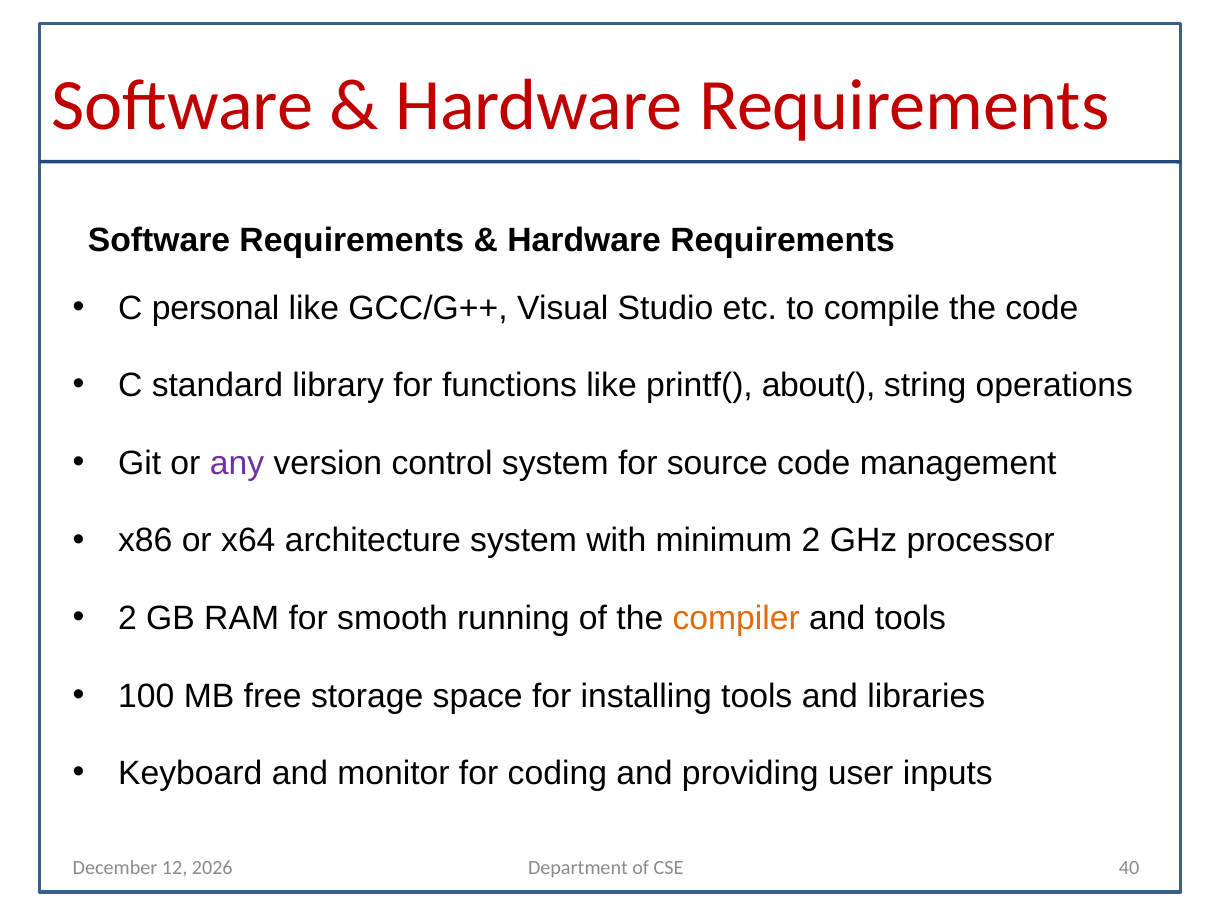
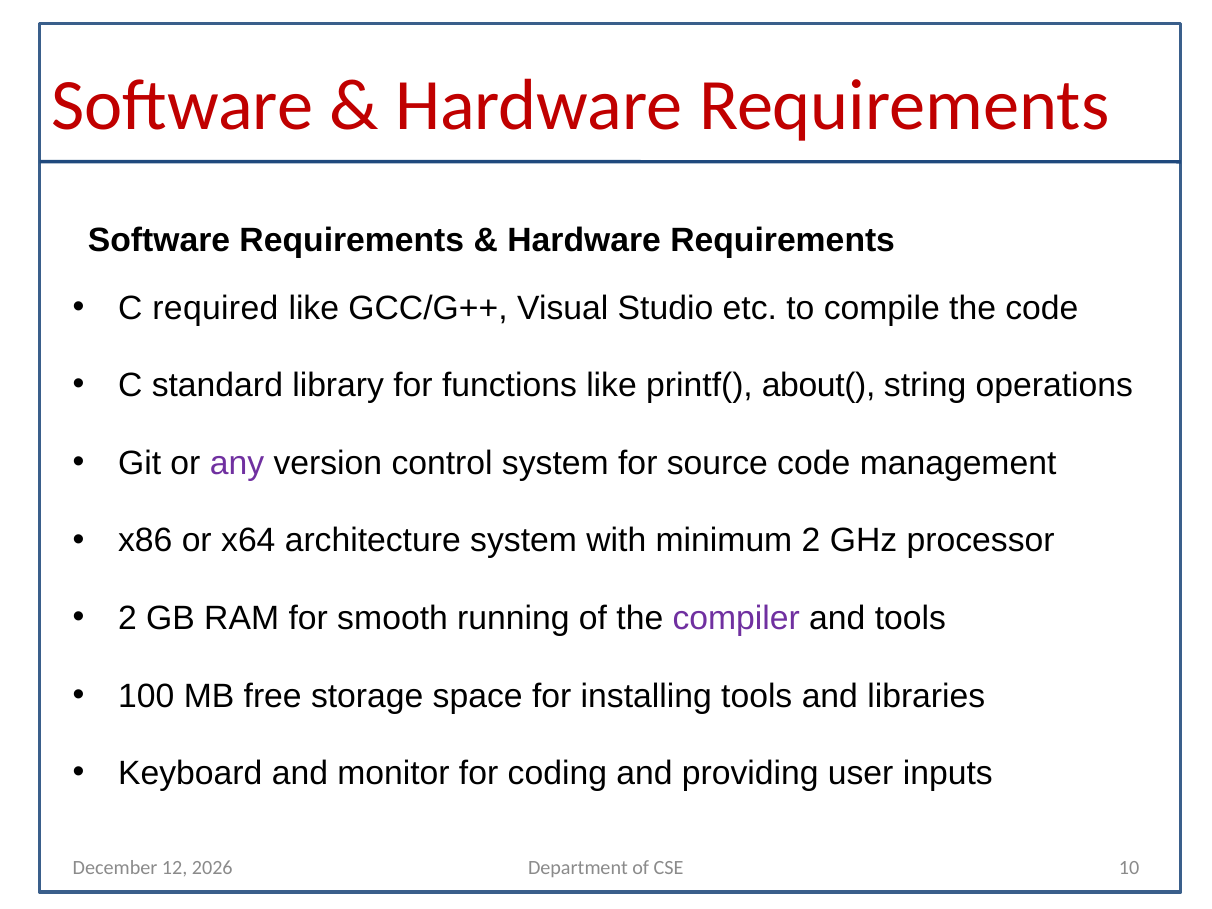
personal: personal -> required (215, 308)
compiler colour: orange -> purple (736, 618)
40: 40 -> 10 (1129, 868)
